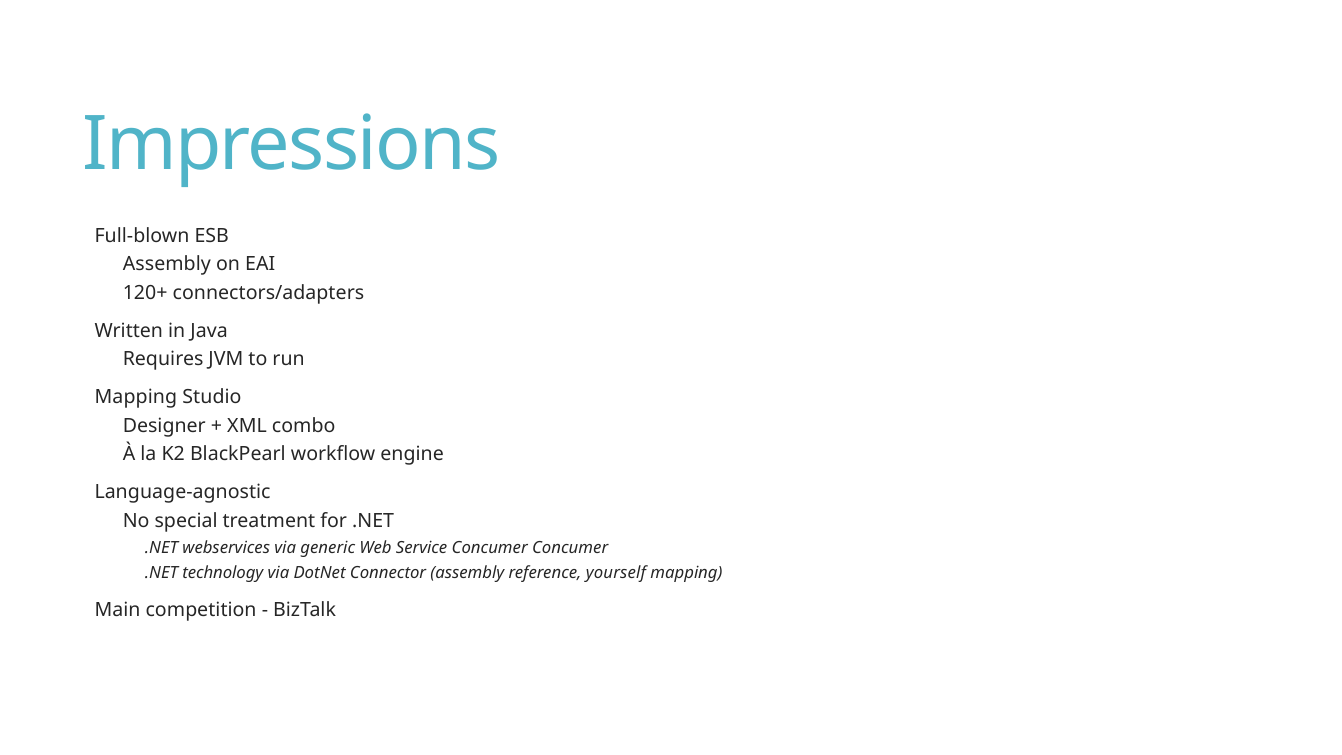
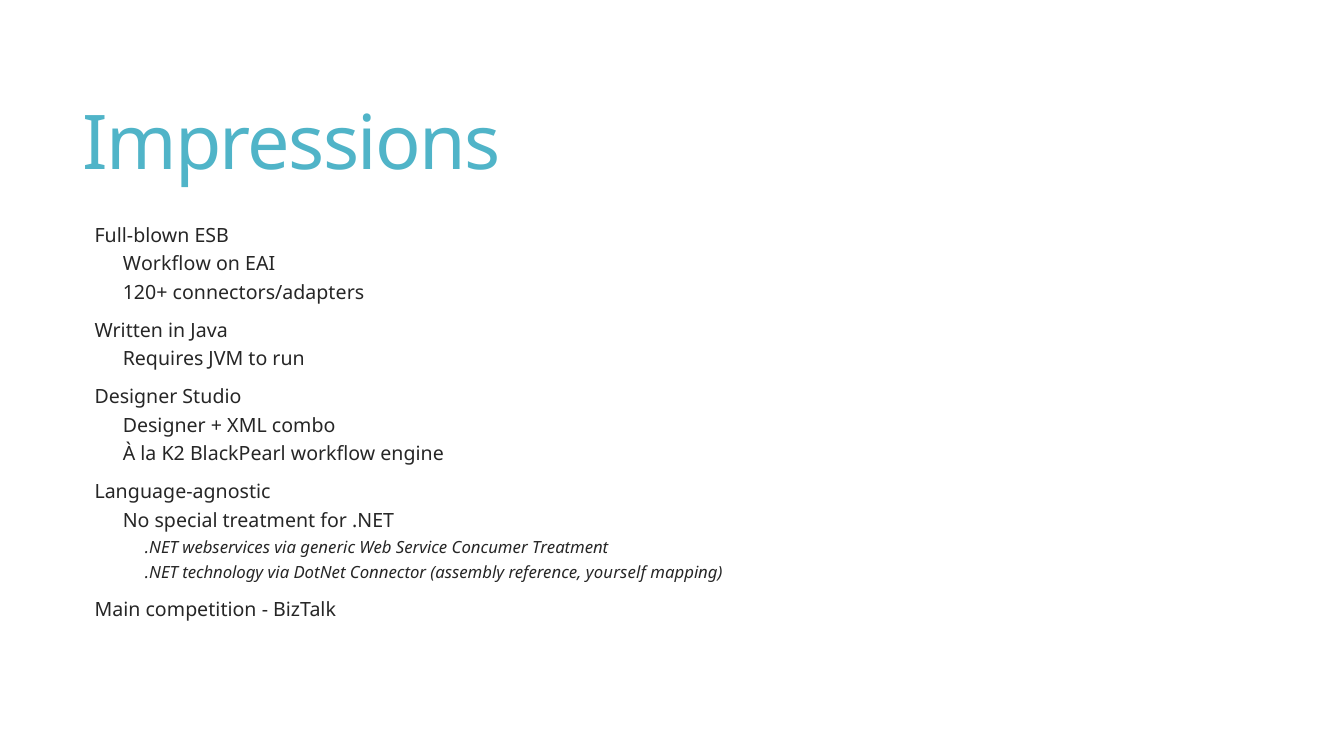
Assembly: Assembly -> Workflow (167, 264)
Mapping: Mapping -> Designer (136, 397)
Concumer Concumer: Concumer -> Treatment (570, 548)
